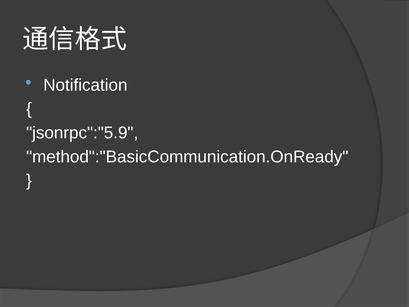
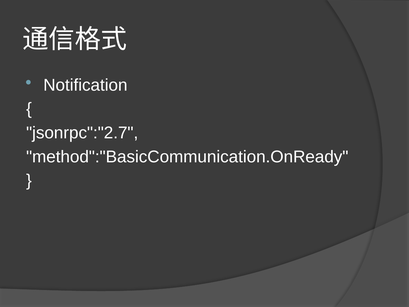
jsonrpc":"5.9: jsonrpc":"5.9 -> jsonrpc":"2.7 (82, 133)
